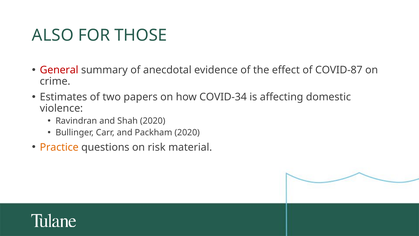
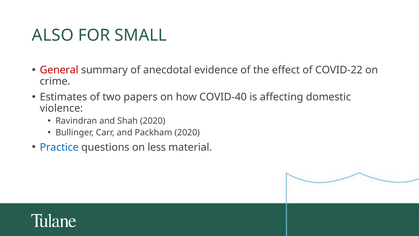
THOSE: THOSE -> SMALL (141, 35)
COVID-87: COVID-87 -> COVID-22 (339, 70)
COVID-34: COVID-34 -> COVID-40 (223, 97)
Practice colour: orange -> blue (59, 147)
risk: risk -> less (157, 147)
